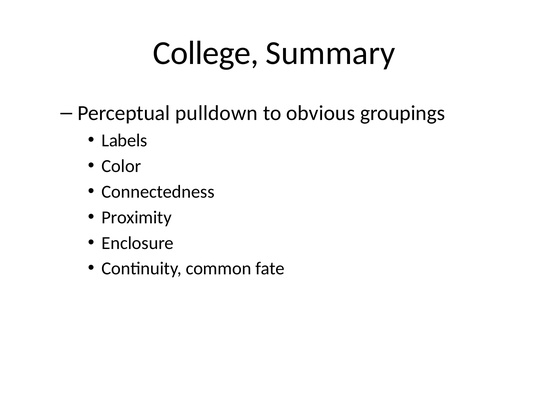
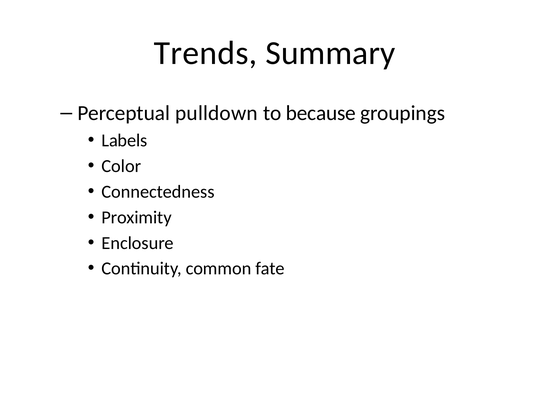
College: College -> Trends (206, 53)
obvious: obvious -> because (321, 113)
